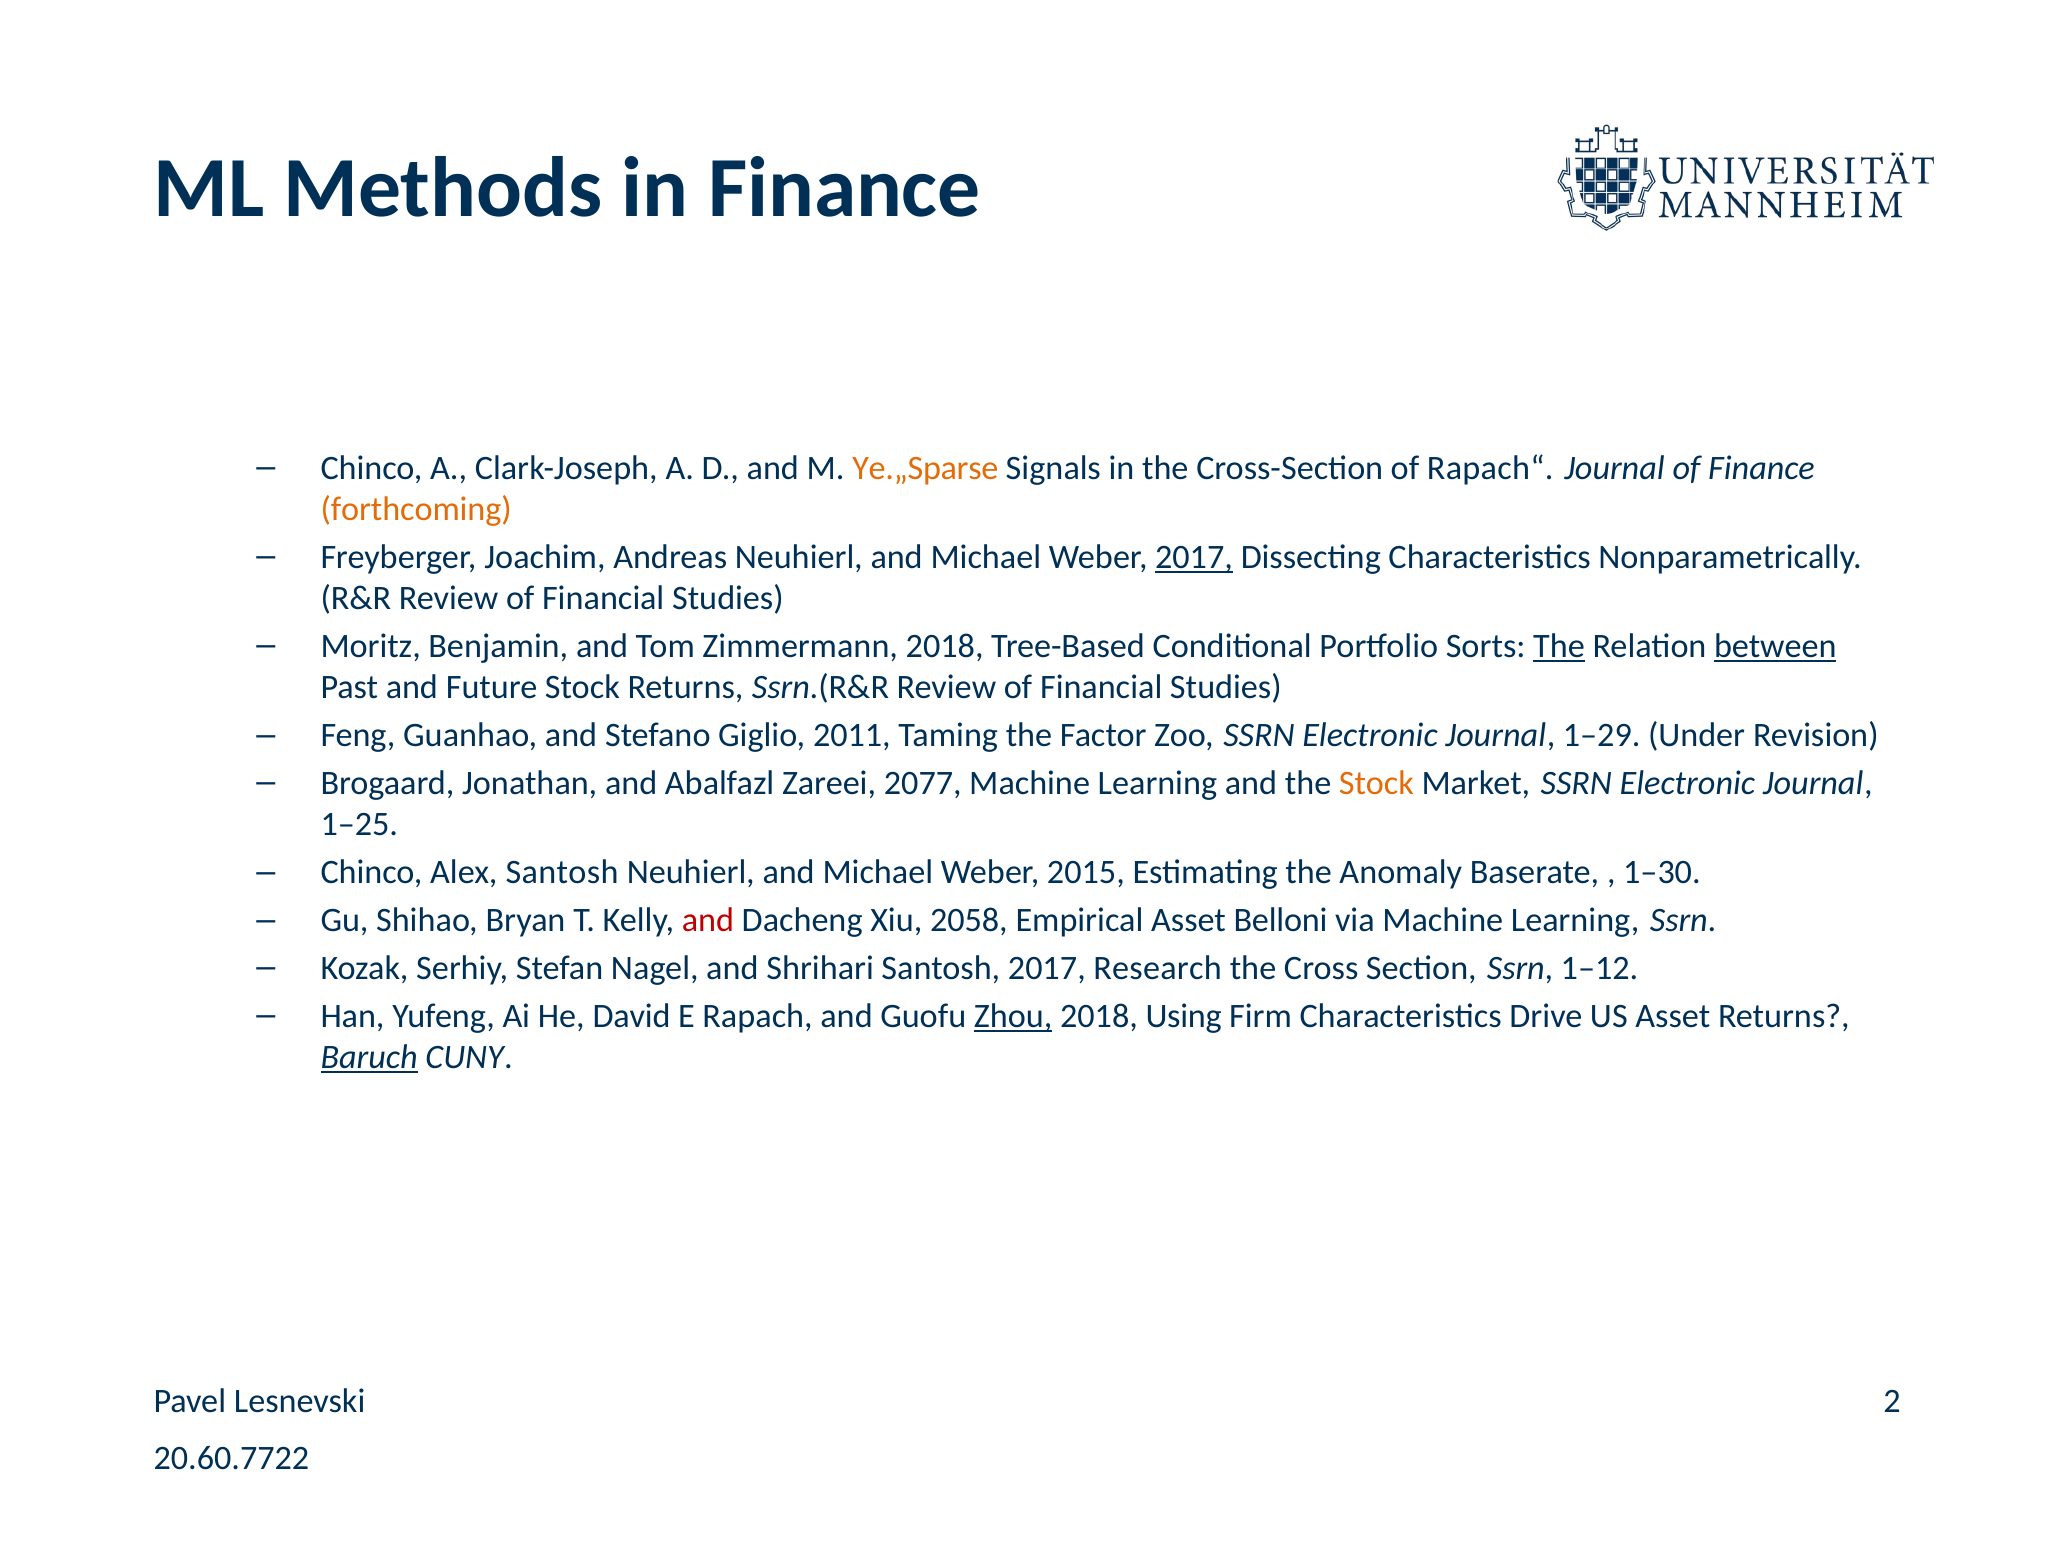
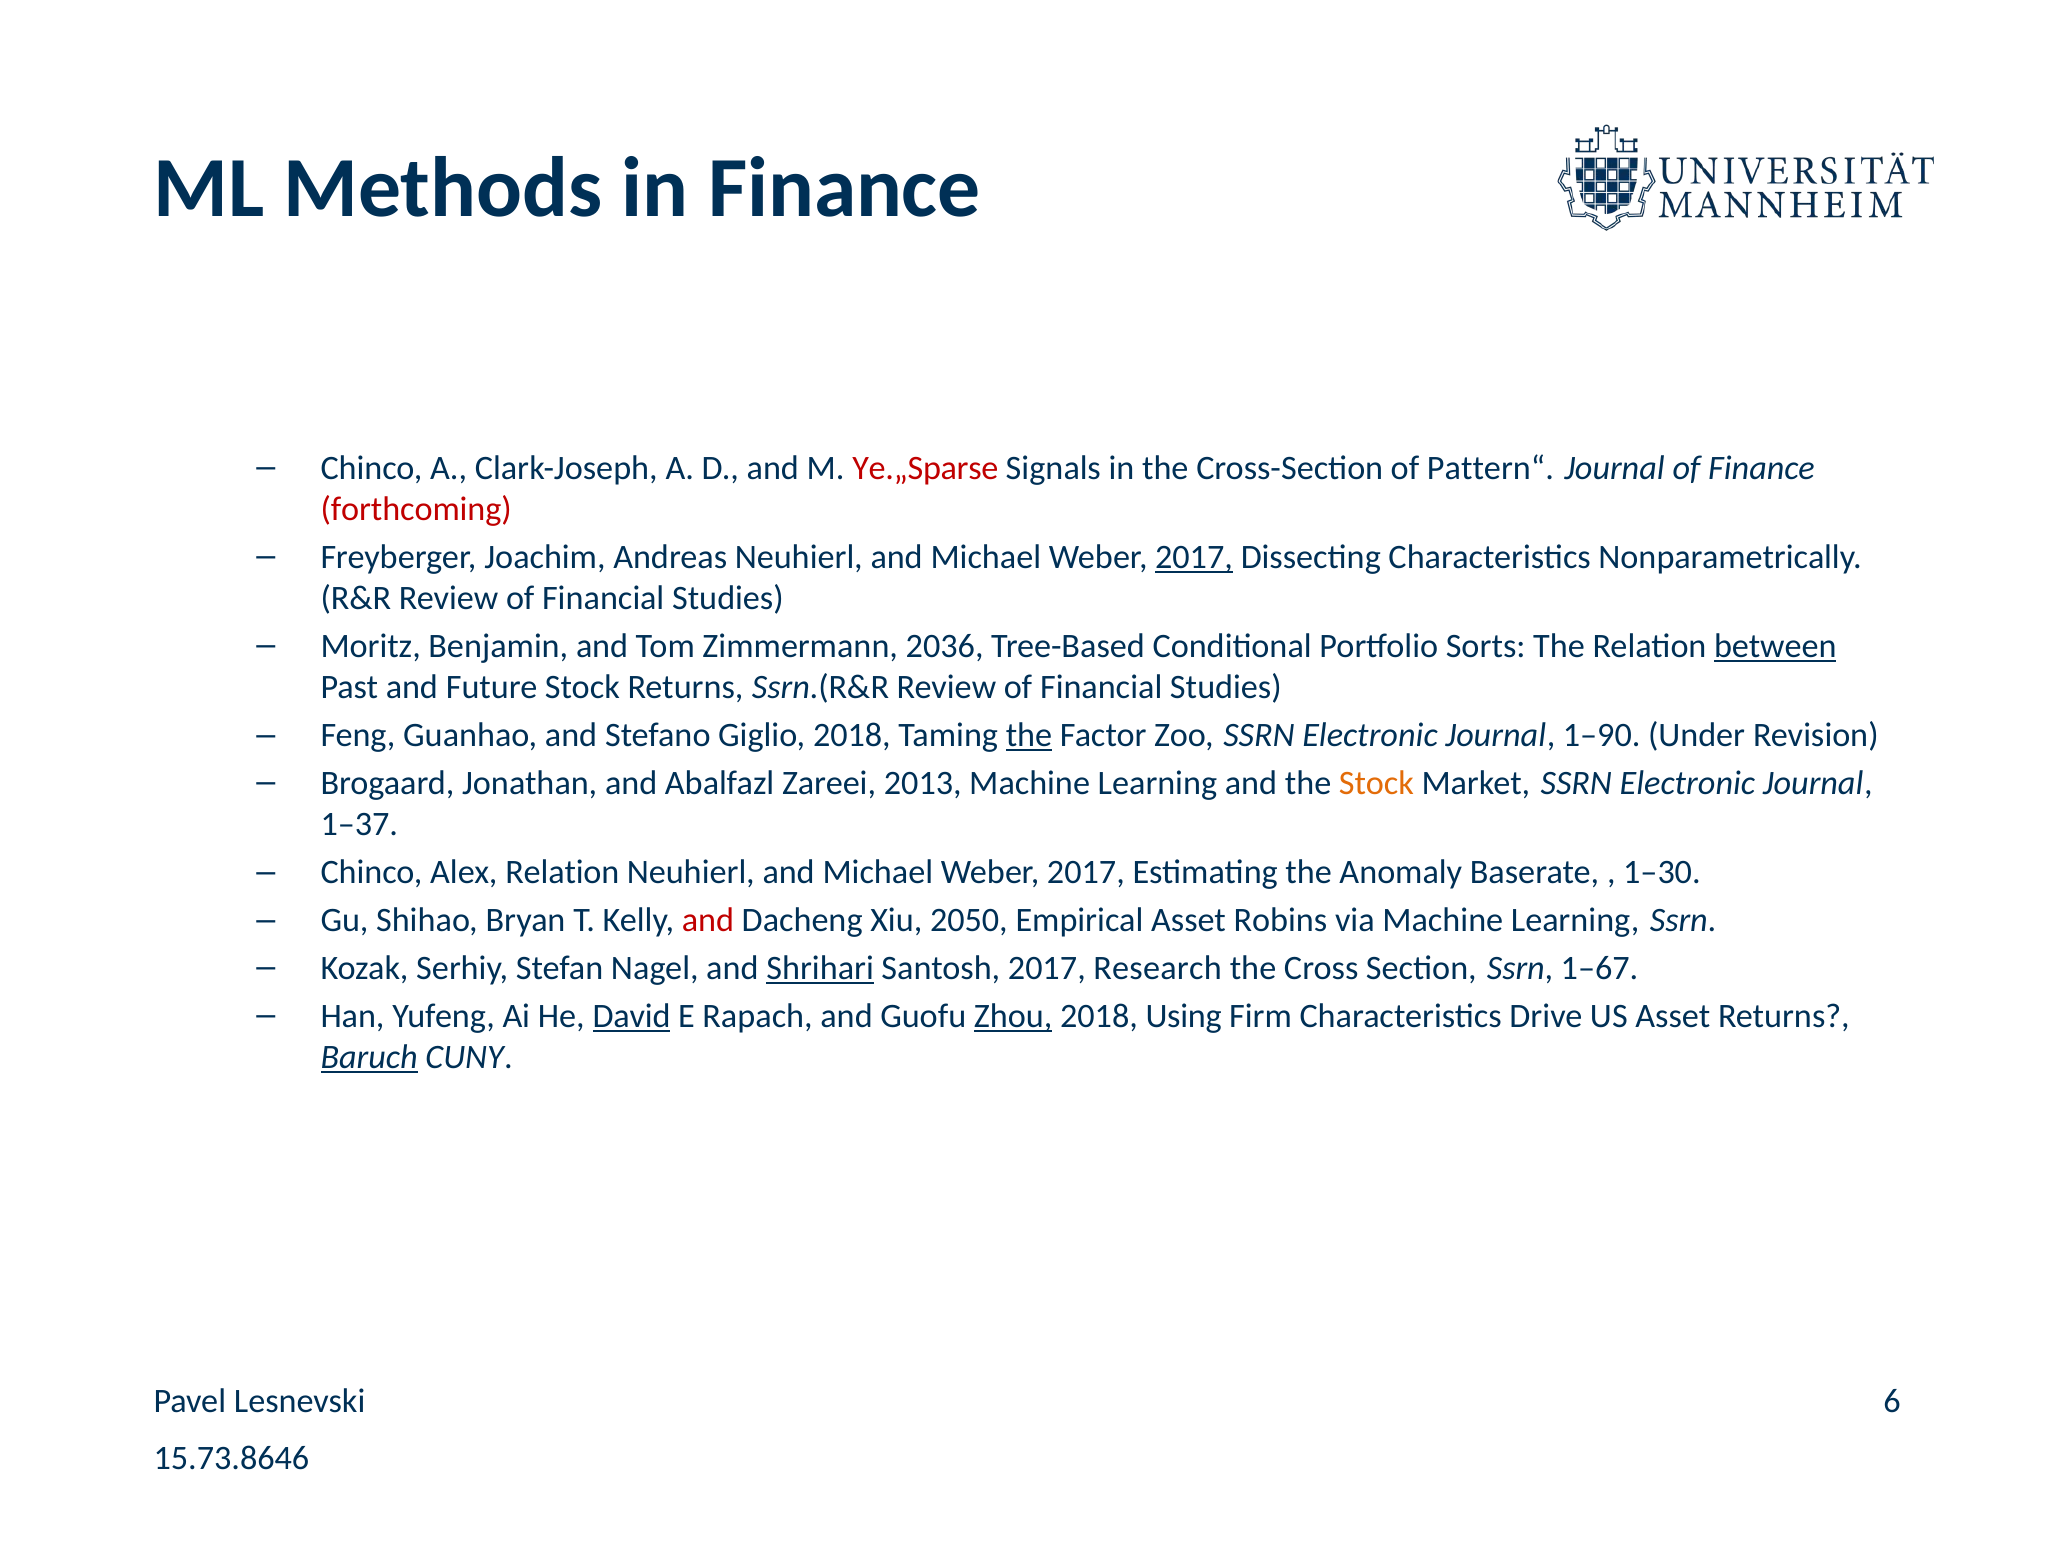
Ye.„Sparse colour: orange -> red (925, 468)
Rapach“: Rapach“ -> Pattern“ (1490, 468)
forthcoming colour: orange -> red (416, 509)
Zimmermann 2018: 2018 -> 2036 (945, 646)
The underline: present -> none (1559, 646)
Giglio 2011: 2011 -> 2018 (852, 735)
the underline: none -> present (1029, 735)
1–29: 1–29 -> 1–90 (1602, 735)
2077: 2077 -> 2013 (923, 783)
1–25: 1–25 -> 1–37 (359, 824)
Alex Santosh: Santosh -> Relation (562, 872)
2015: 2015 -> 2017 (1086, 872)
2058: 2058 -> 2050 (969, 920)
Belloni: Belloni -> Robins (1280, 920)
Shrihari underline: none -> present (820, 968)
1–12: 1–12 -> 1–67 (1600, 968)
David underline: none -> present (631, 1016)
2: 2 -> 6 (1892, 1401)
20.60.7722: 20.60.7722 -> 15.73.8646 (231, 1457)
